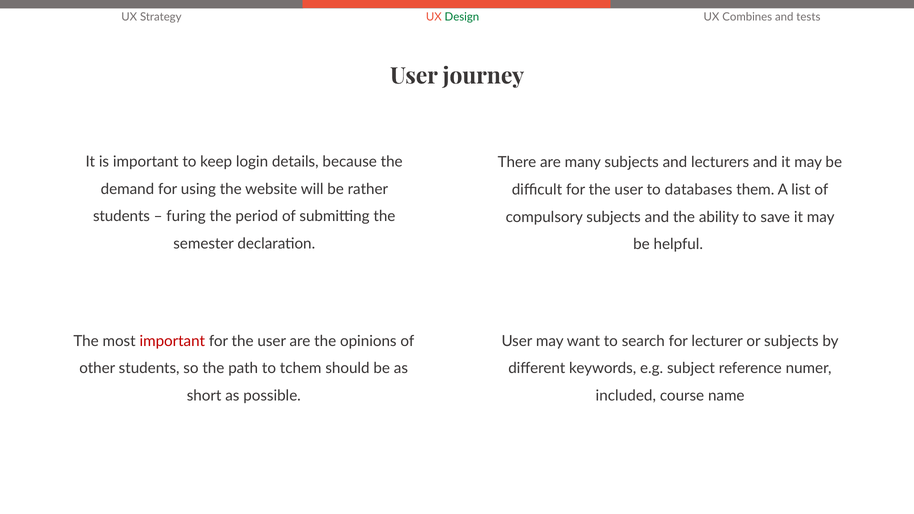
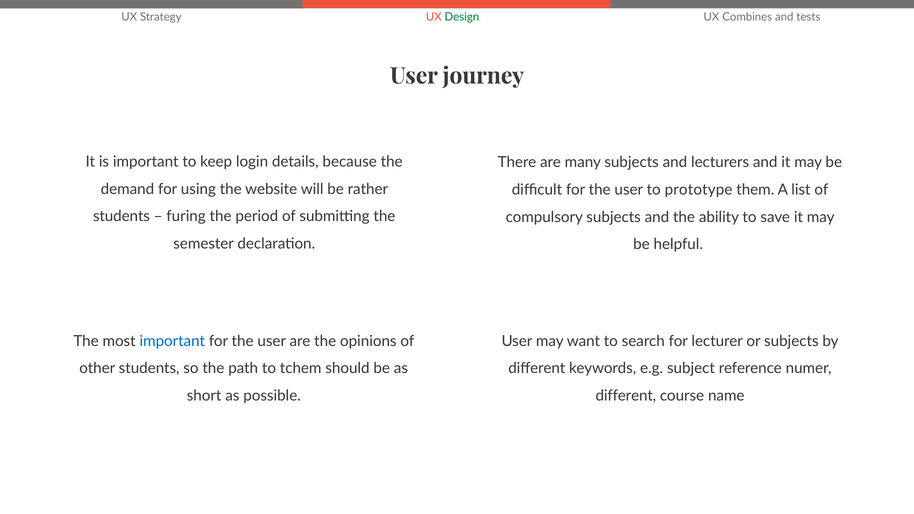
databases: databases -> prototype (699, 190)
important colour: red -> blue (172, 341)
included: included -> different (626, 396)
